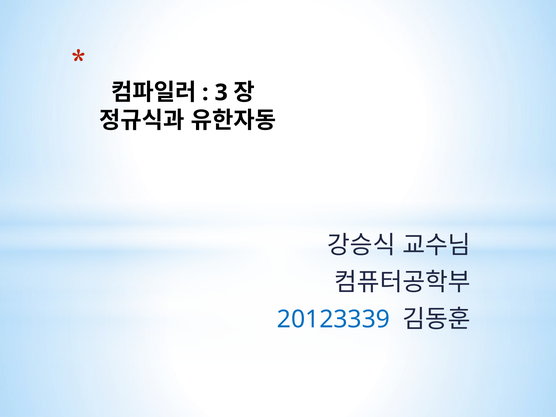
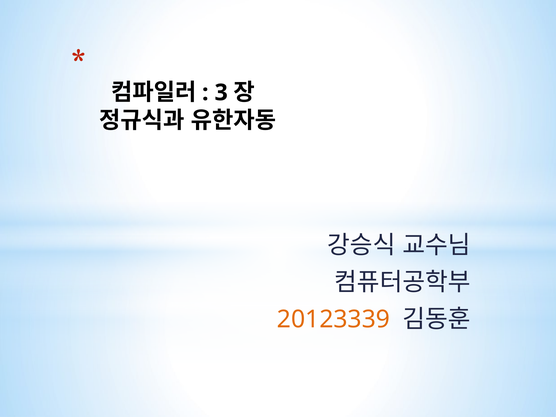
20123339 colour: blue -> orange (333, 319)
